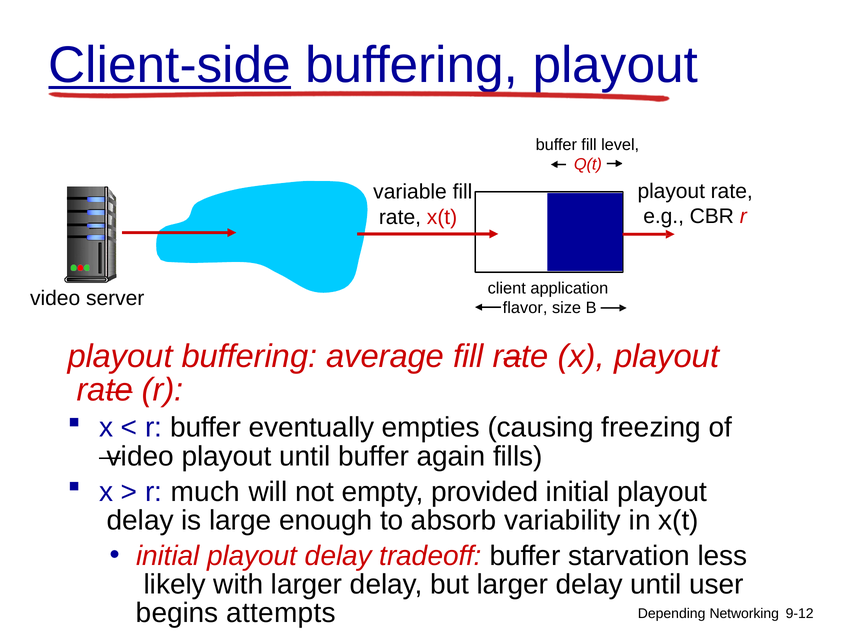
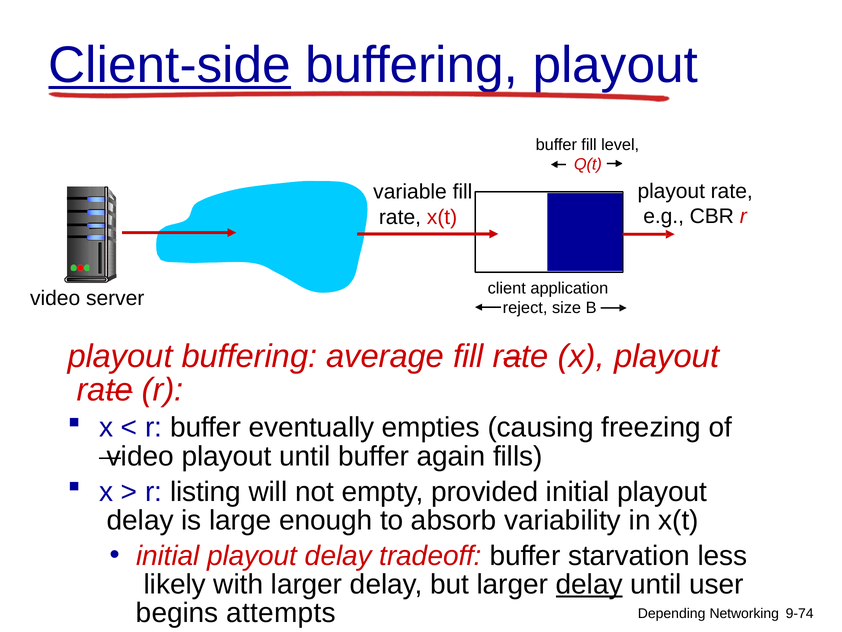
flavor: flavor -> reject (525, 308)
much: much -> listing (206, 491)
delay underline: none -> present (589, 584)
9-12: 9-12 -> 9-74 (800, 613)
